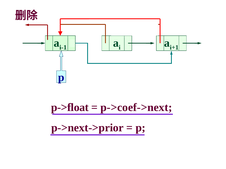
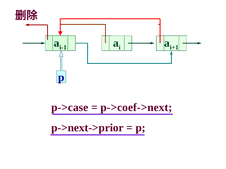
p->float: p->float -> p->case (70, 108)
